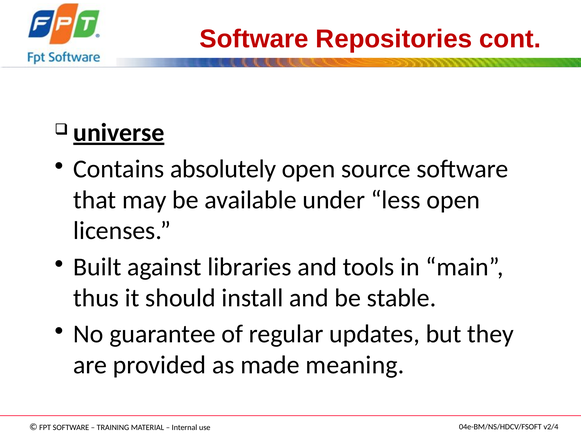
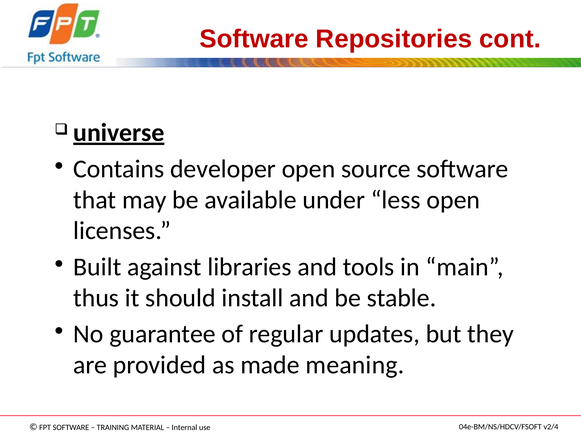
absolutely: absolutely -> developer (223, 169)
